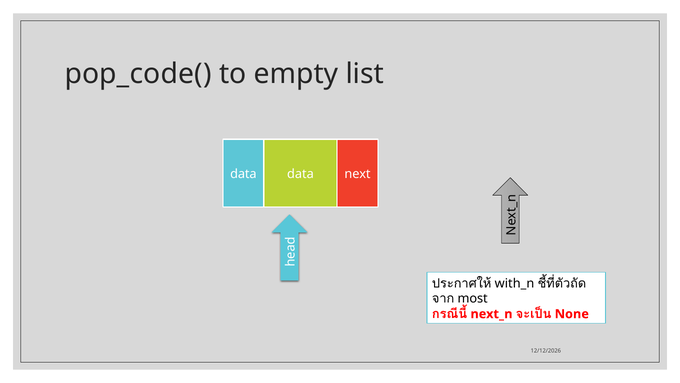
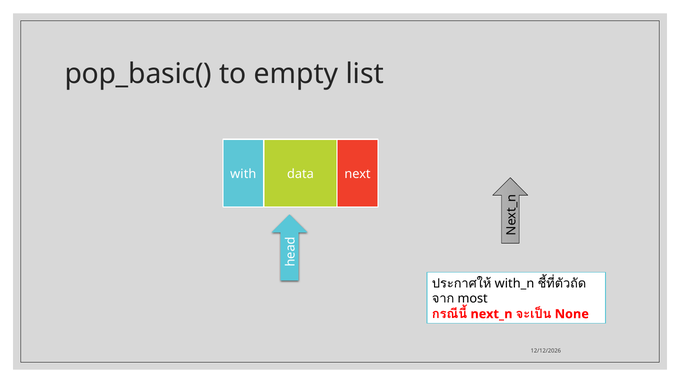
pop_code(: pop_code( -> pop_basic( (138, 74)
data: data -> with (243, 174)
